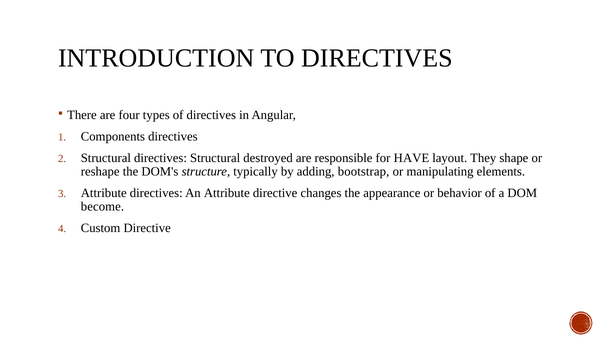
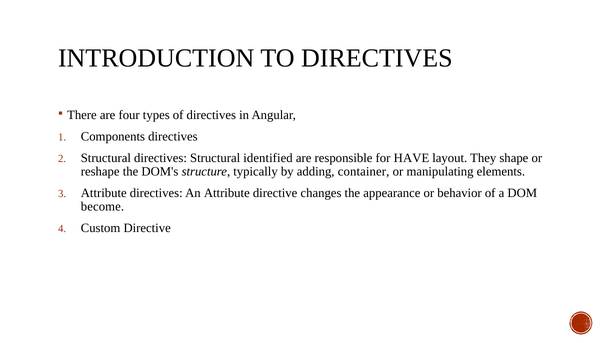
destroyed: destroyed -> identified (268, 158)
bootstrap: bootstrap -> container (364, 171)
